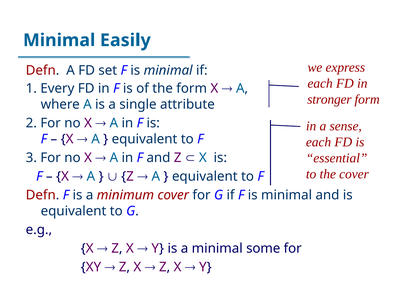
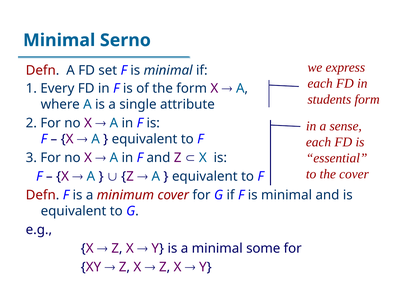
Easily: Easily -> Serno (125, 40)
stronger: stronger -> students (329, 99)
